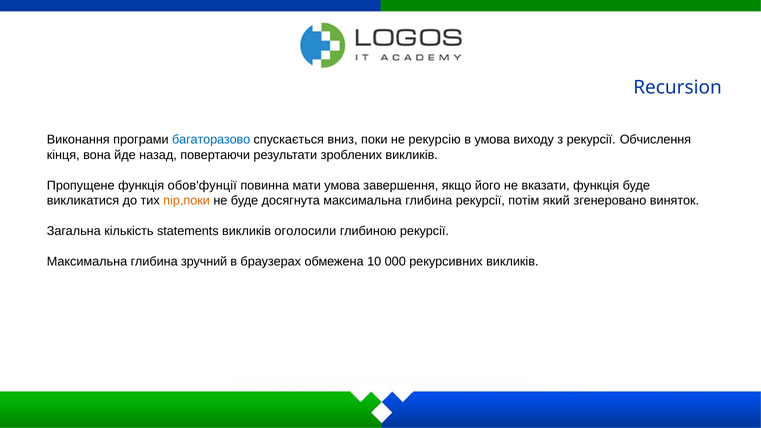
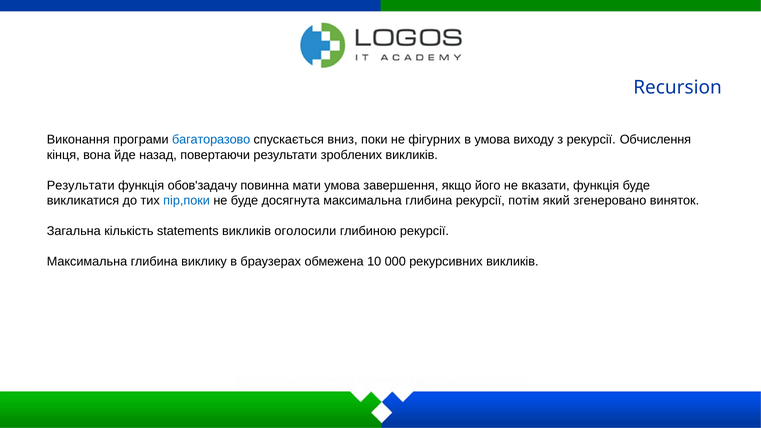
рекурсію: рекурсію -> фігурних (435, 140)
Пропущене: Пропущене -> Результати (81, 185)
обов'фунції: обов'фунції -> обов'задачу (202, 185)
пір,поки colour: orange -> blue (187, 201)
зручний: зручний -> виклику (204, 261)
